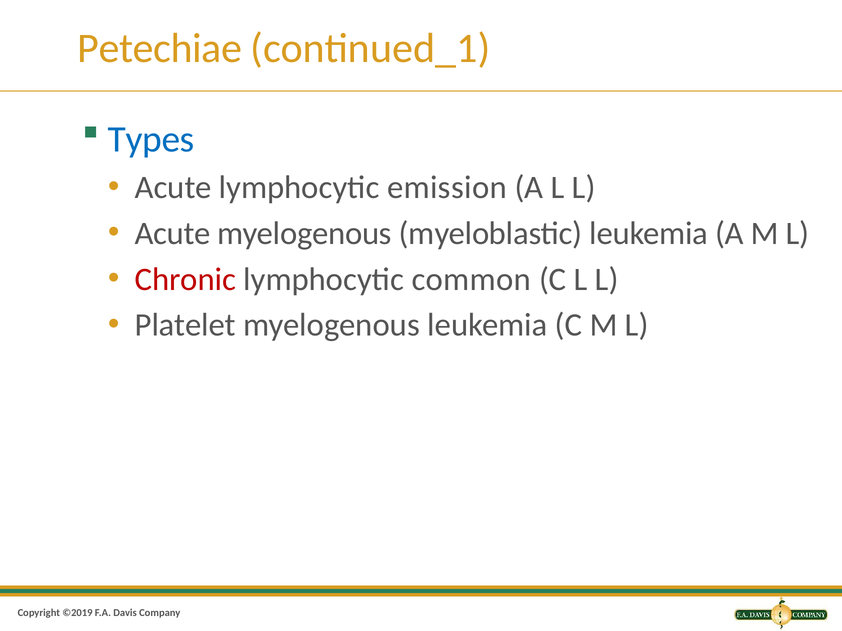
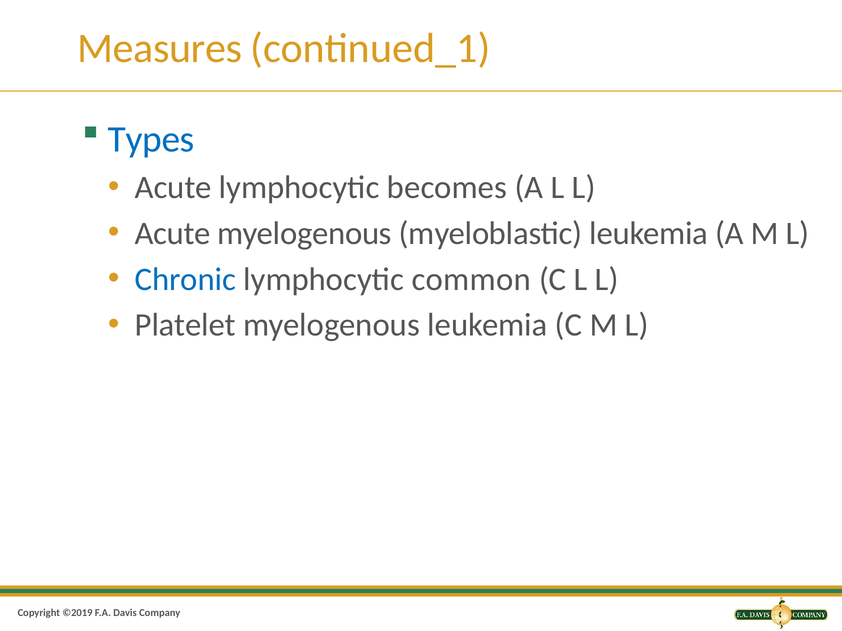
Petechiae: Petechiae -> Measures (160, 48)
emission: emission -> becomes (447, 188)
Chronic colour: red -> blue (185, 279)
